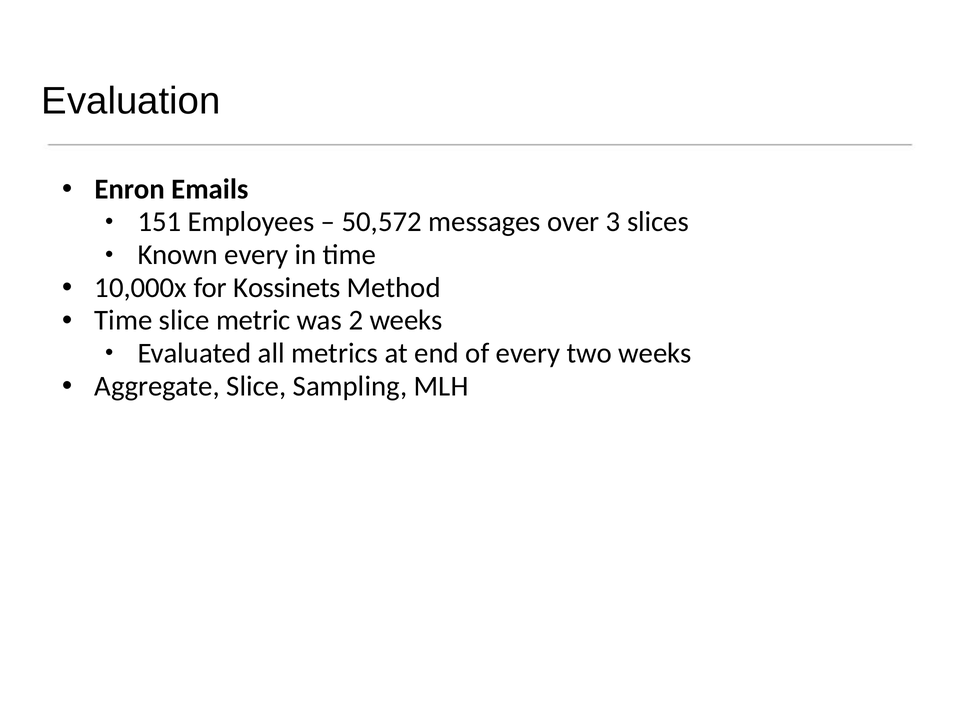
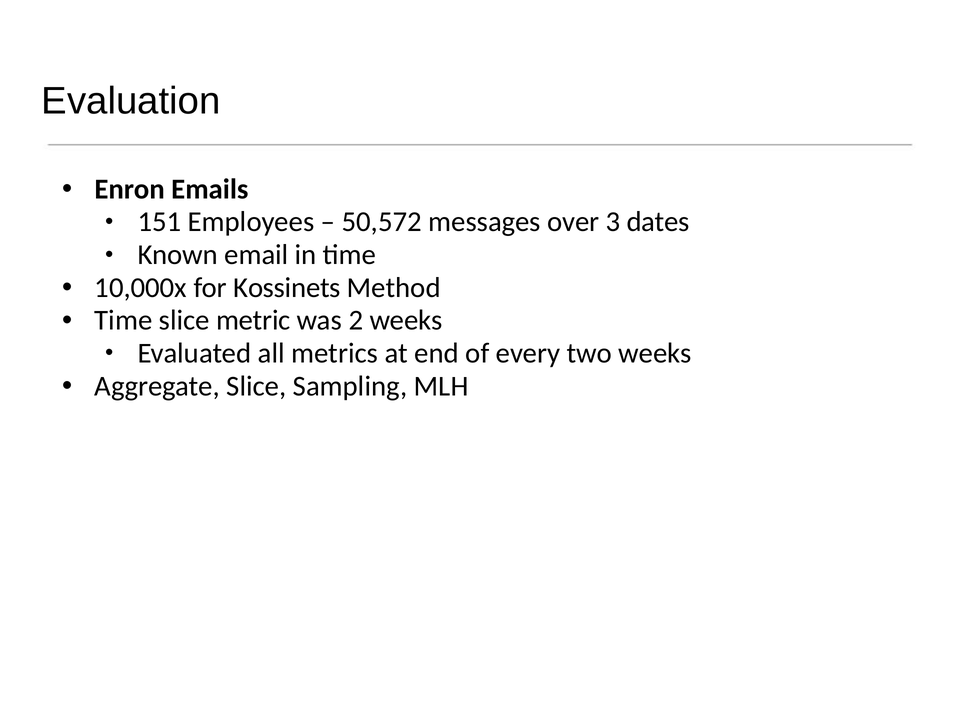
slices: slices -> dates (658, 222)
Known every: every -> email (256, 255)
